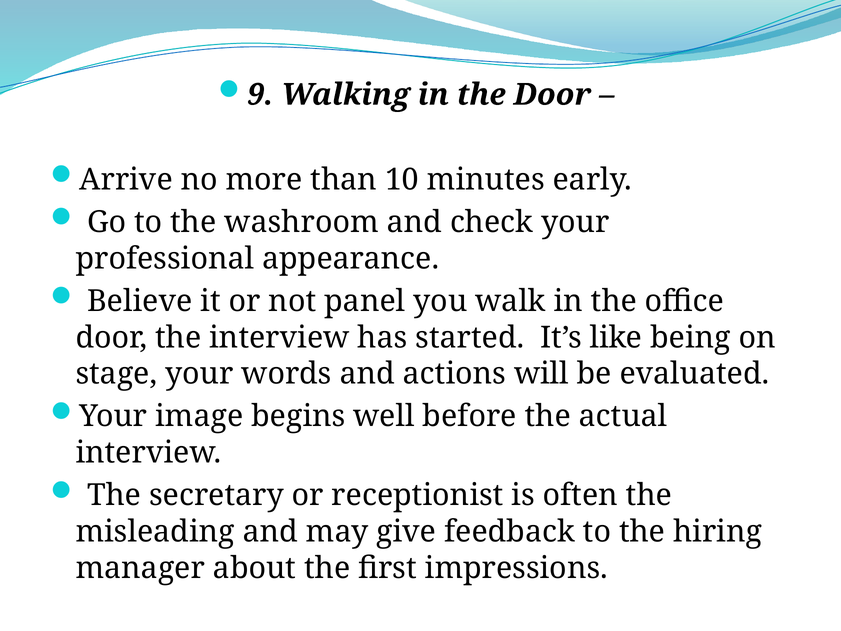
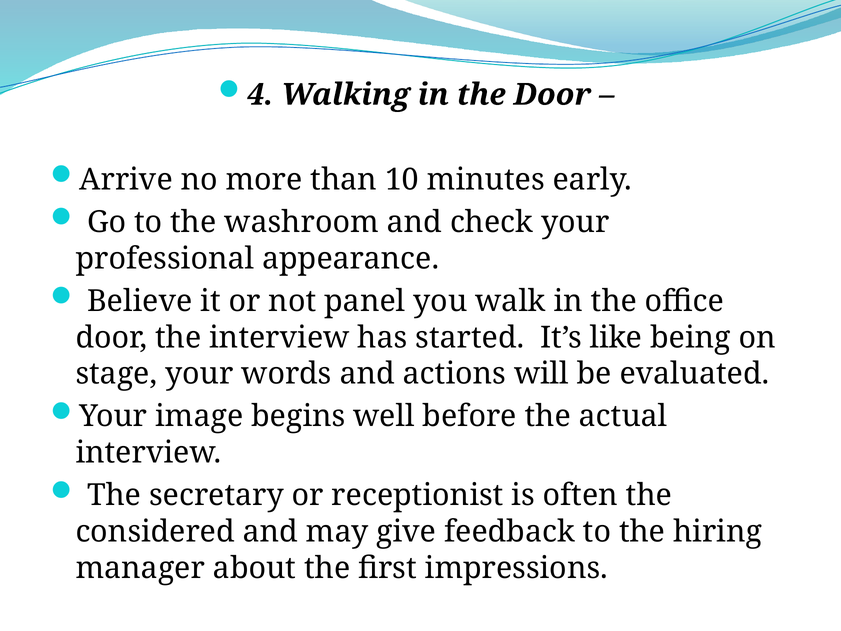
9: 9 -> 4 (260, 95)
misleading: misleading -> considered (155, 532)
